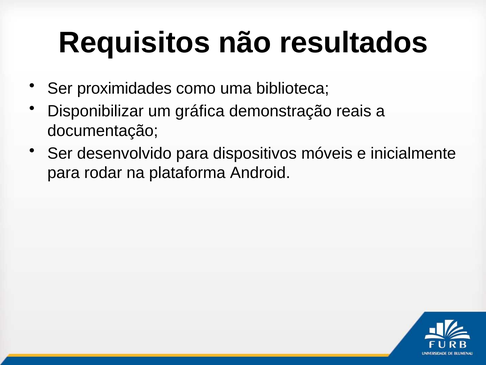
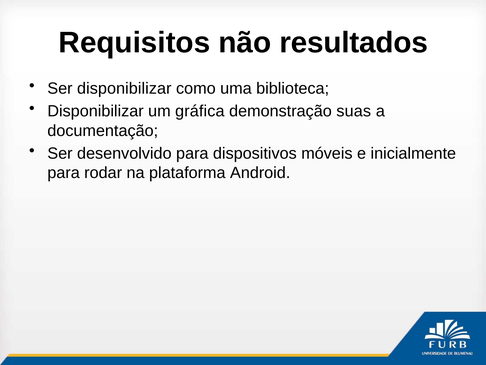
Ser proximidades: proximidades -> disponibilizar (124, 88)
reais: reais -> suas (354, 111)
